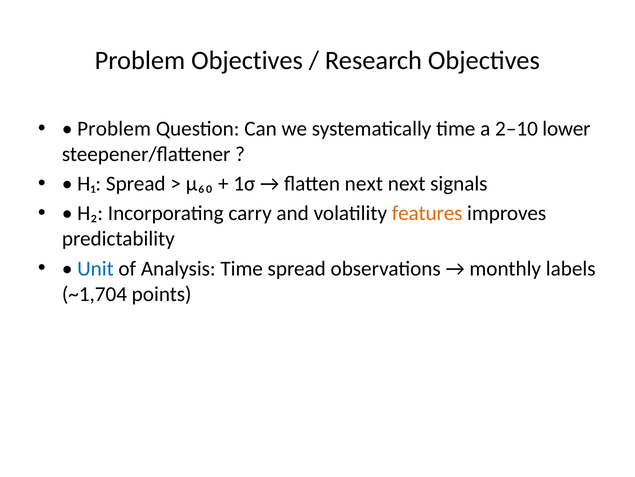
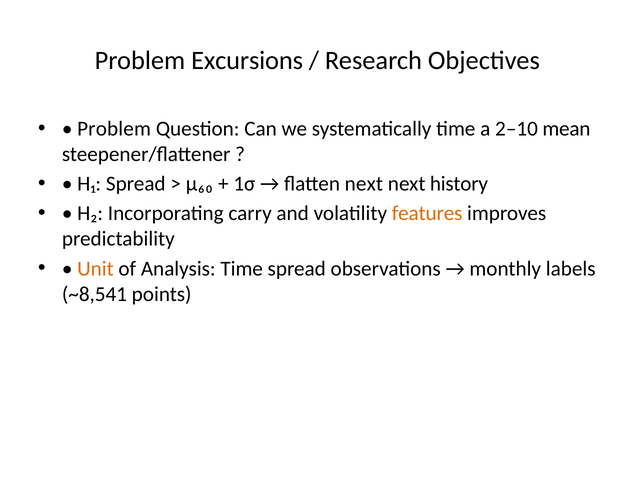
Problem Objectives: Objectives -> Excursions (247, 61)
lower: lower -> mean (566, 128)
signals: signals -> history (459, 184)
Unit colour: blue -> orange (95, 268)
~1,704: ~1,704 -> ~8,541 (94, 294)
